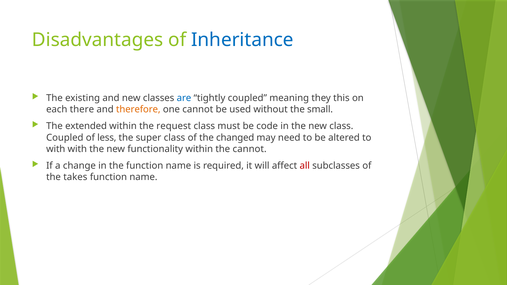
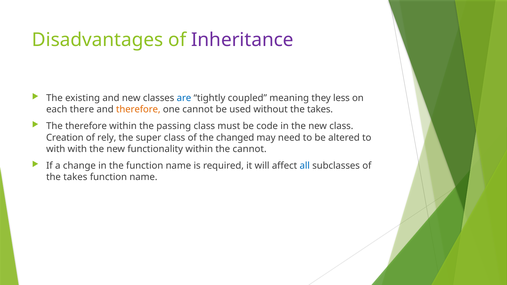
Inheritance colour: blue -> purple (242, 40)
this: this -> less (341, 98)
without the small: small -> takes (320, 110)
The extended: extended -> therefore (86, 126)
request: request -> passing (174, 126)
Coupled: Coupled -> Creation (65, 138)
less: less -> rely (107, 138)
all colour: red -> blue (305, 166)
